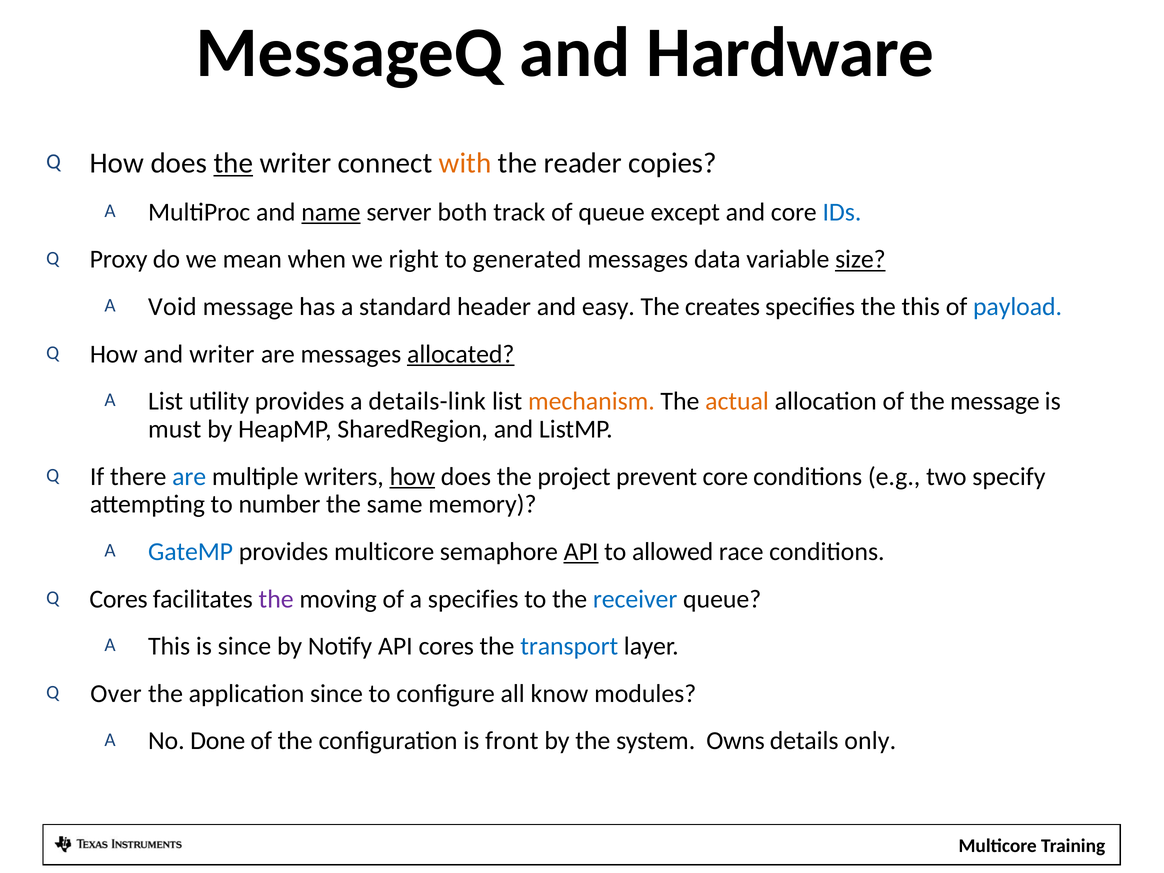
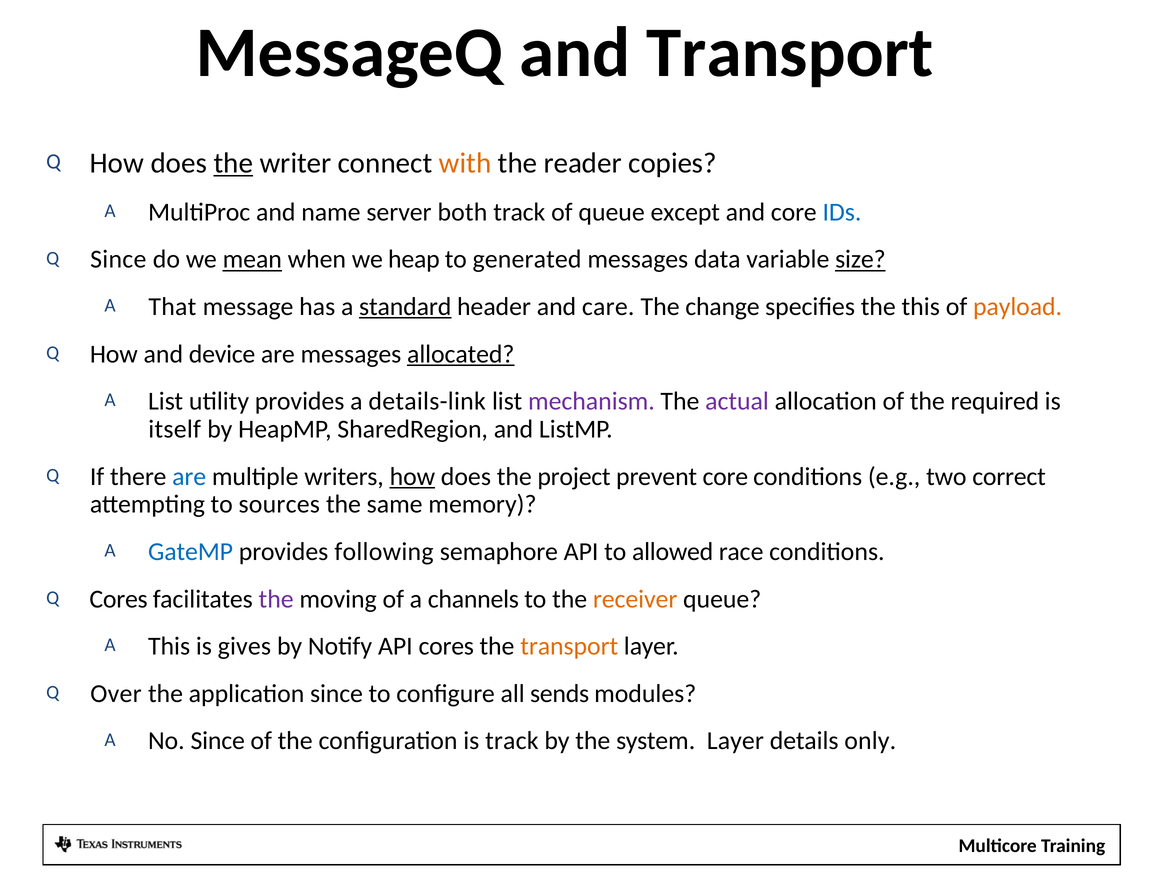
and Hardware: Hardware -> Transport (790, 53)
name underline: present -> none (331, 212)
Proxy: Proxy -> Since (118, 259)
mean underline: none -> present (252, 259)
right: right -> heap (414, 259)
Void: Void -> That (172, 307)
standard underline: none -> present (405, 307)
easy: easy -> care (608, 307)
creates: creates -> change (722, 307)
payload colour: blue -> orange (1018, 307)
and writer: writer -> device (222, 354)
mechanism colour: orange -> purple (591, 401)
actual colour: orange -> purple (737, 401)
the message: message -> required (995, 401)
must: must -> itself (175, 429)
specify: specify -> correct (1009, 477)
number: number -> sources (279, 504)
provides multicore: multicore -> following (384, 552)
API underline: present -> none (581, 552)
a specifies: specifies -> channels (473, 599)
receiver colour: blue -> orange (635, 599)
is since: since -> gives (244, 646)
transport colour: blue -> orange (569, 646)
know: know -> sends (560, 694)
No Done: Done -> Since (218, 741)
is front: front -> track (512, 741)
system Owns: Owns -> Layer (735, 741)
